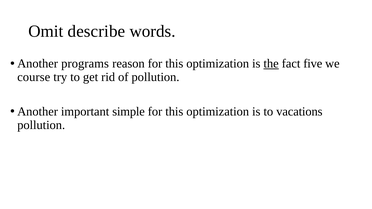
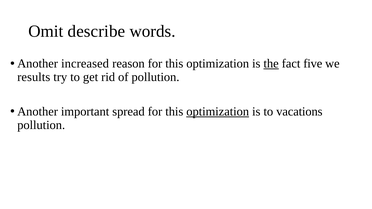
programs: programs -> increased (85, 64)
course: course -> results (34, 77)
simple: simple -> spread (128, 112)
optimization underline: none -> present (218, 112)
